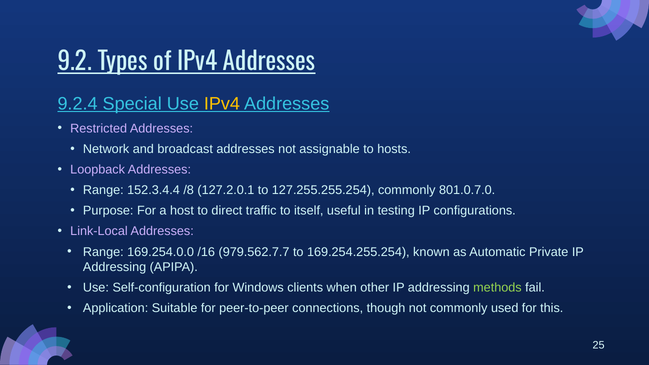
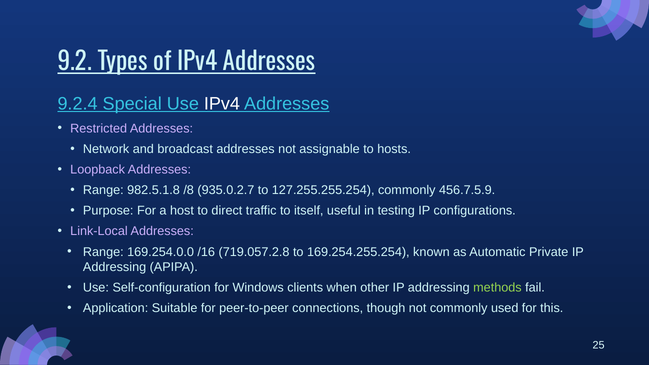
IPv4 colour: yellow -> white (222, 104)
152.3.4.4: 152.3.4.4 -> 982.5.1.8 (154, 190)
127.2.0.1: 127.2.0.1 -> 935.0.2.7 (226, 190)
801.0.7.0: 801.0.7.0 -> 456.7.5.9 (467, 190)
979.562.7.7: 979.562.7.7 -> 719.057.2.8 (254, 252)
